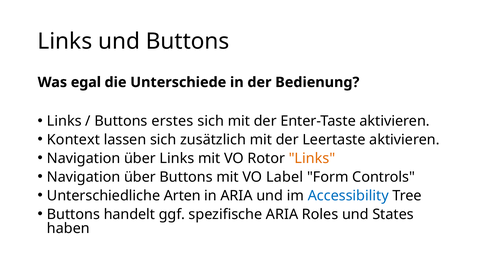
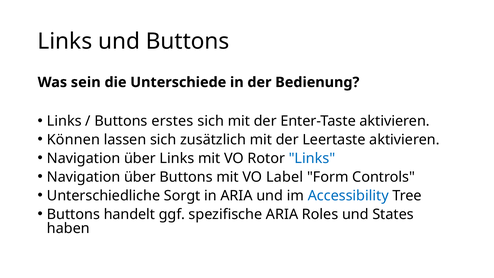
egal: egal -> sein (86, 82)
Kontext: Kontext -> Können (73, 140)
Links colour: orange -> blue (312, 158)
Arten: Arten -> Sorgt (182, 196)
